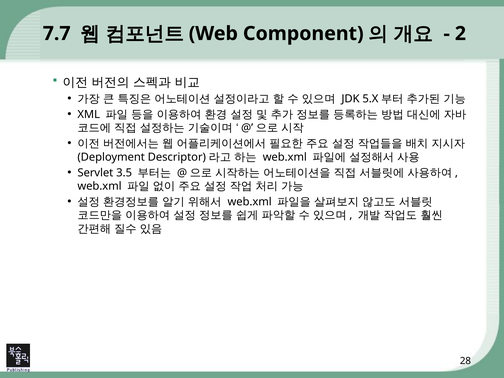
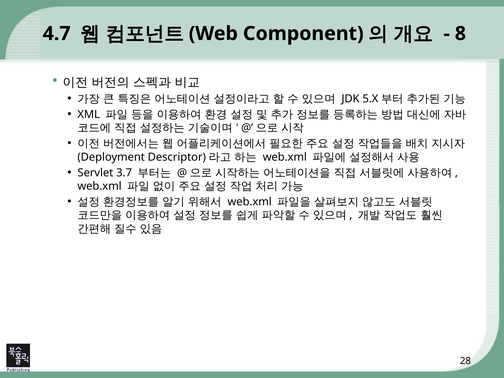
7.7: 7.7 -> 4.7 (57, 34)
2: 2 -> 8 (460, 34)
3.5: 3.5 -> 3.7 (124, 173)
